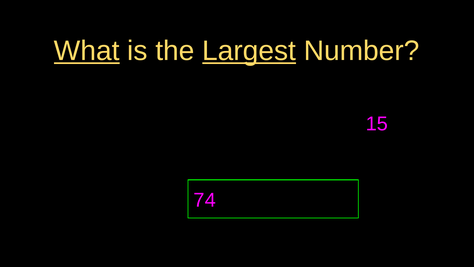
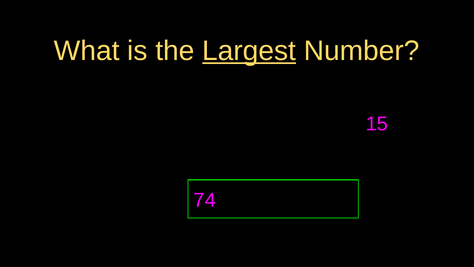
What underline: present -> none (87, 51)
